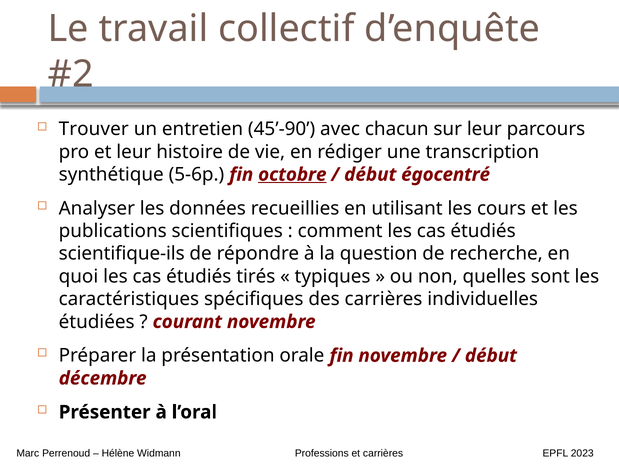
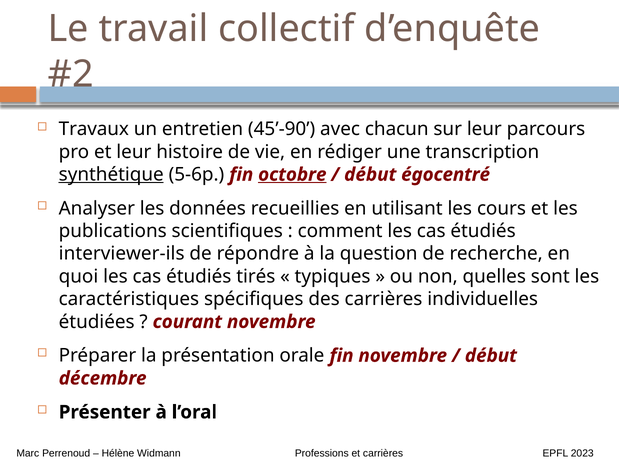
Trouver: Trouver -> Travaux (94, 129)
synthétique underline: none -> present (111, 175)
scientifique-ils: scientifique-ils -> interviewer-ils (122, 254)
